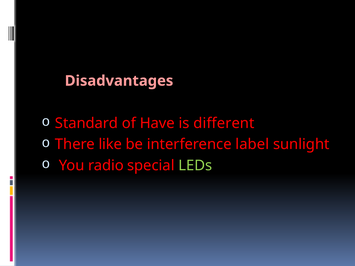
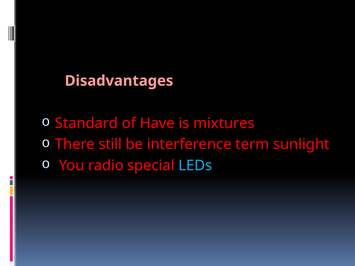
different: different -> mixtures (224, 123)
like: like -> still (110, 144)
label: label -> term (252, 144)
LEDs colour: light green -> light blue (195, 166)
